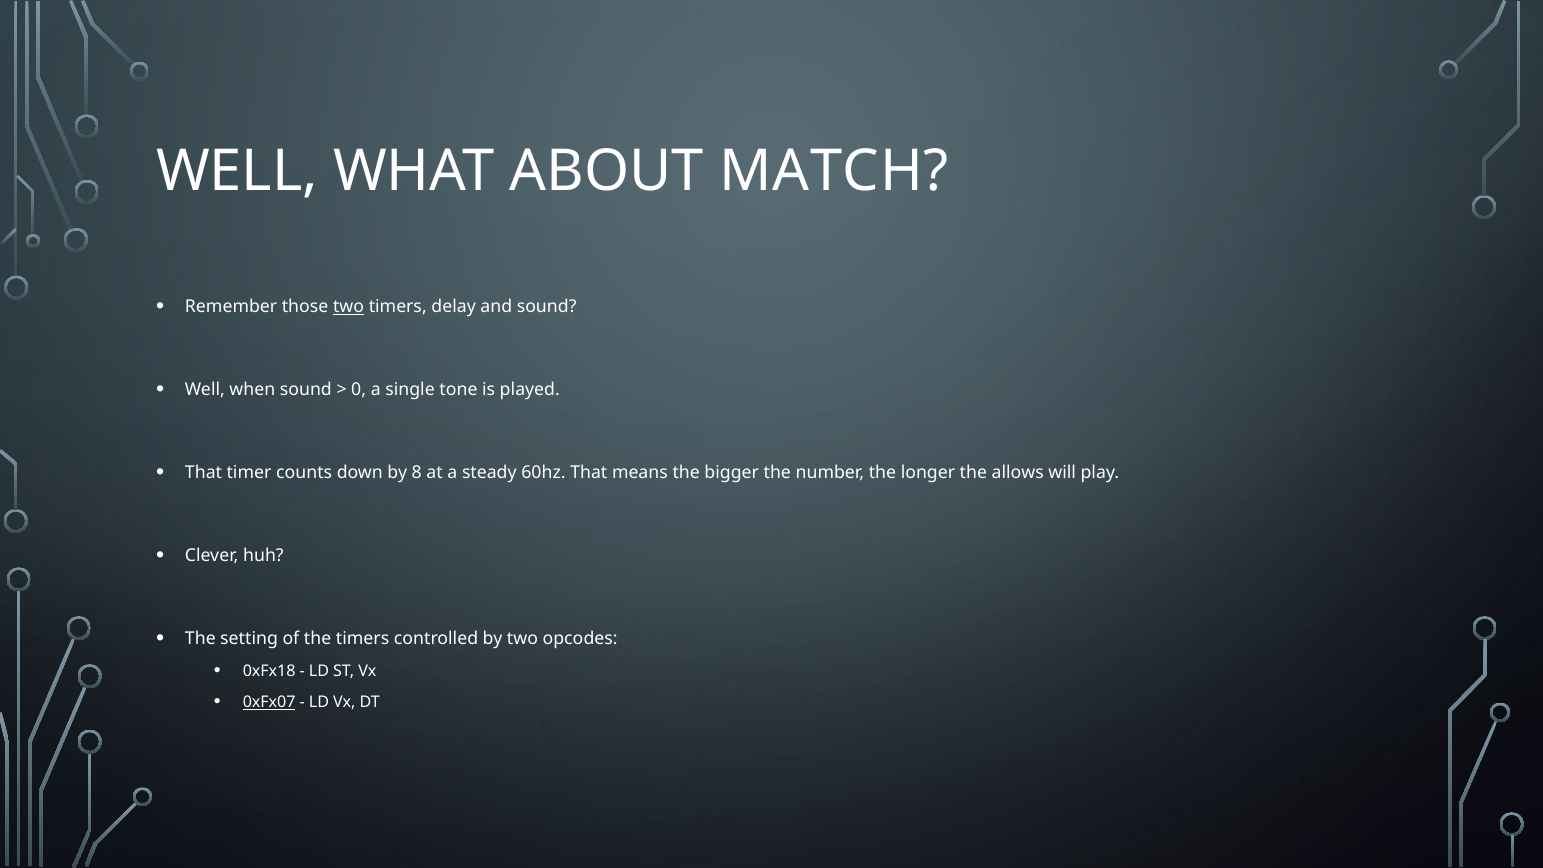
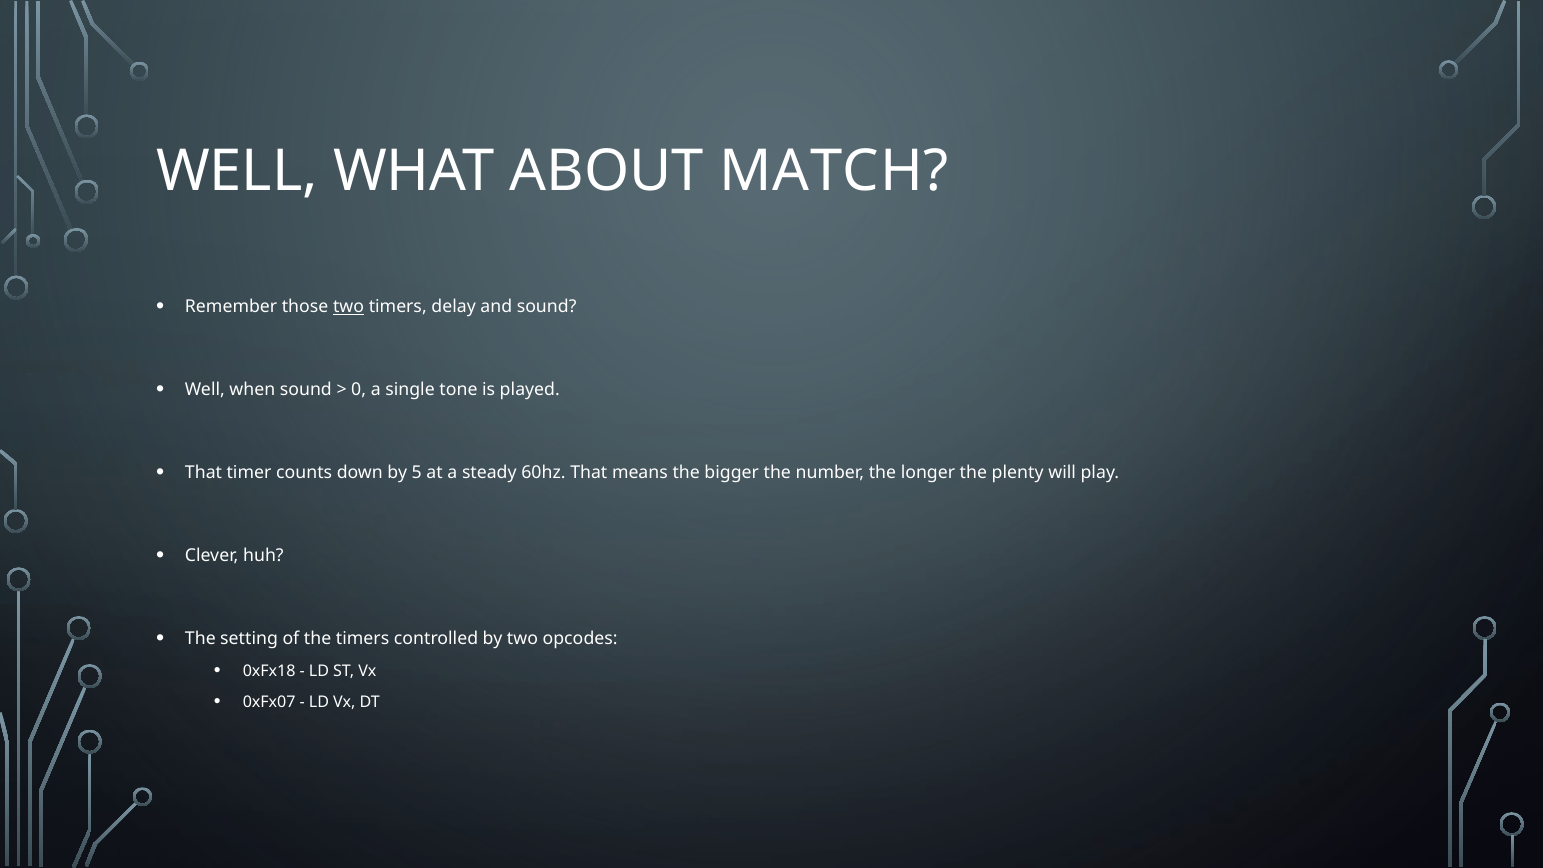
8: 8 -> 5 (417, 473)
allows: allows -> plenty (1018, 473)
0xFx07 underline: present -> none (269, 702)
